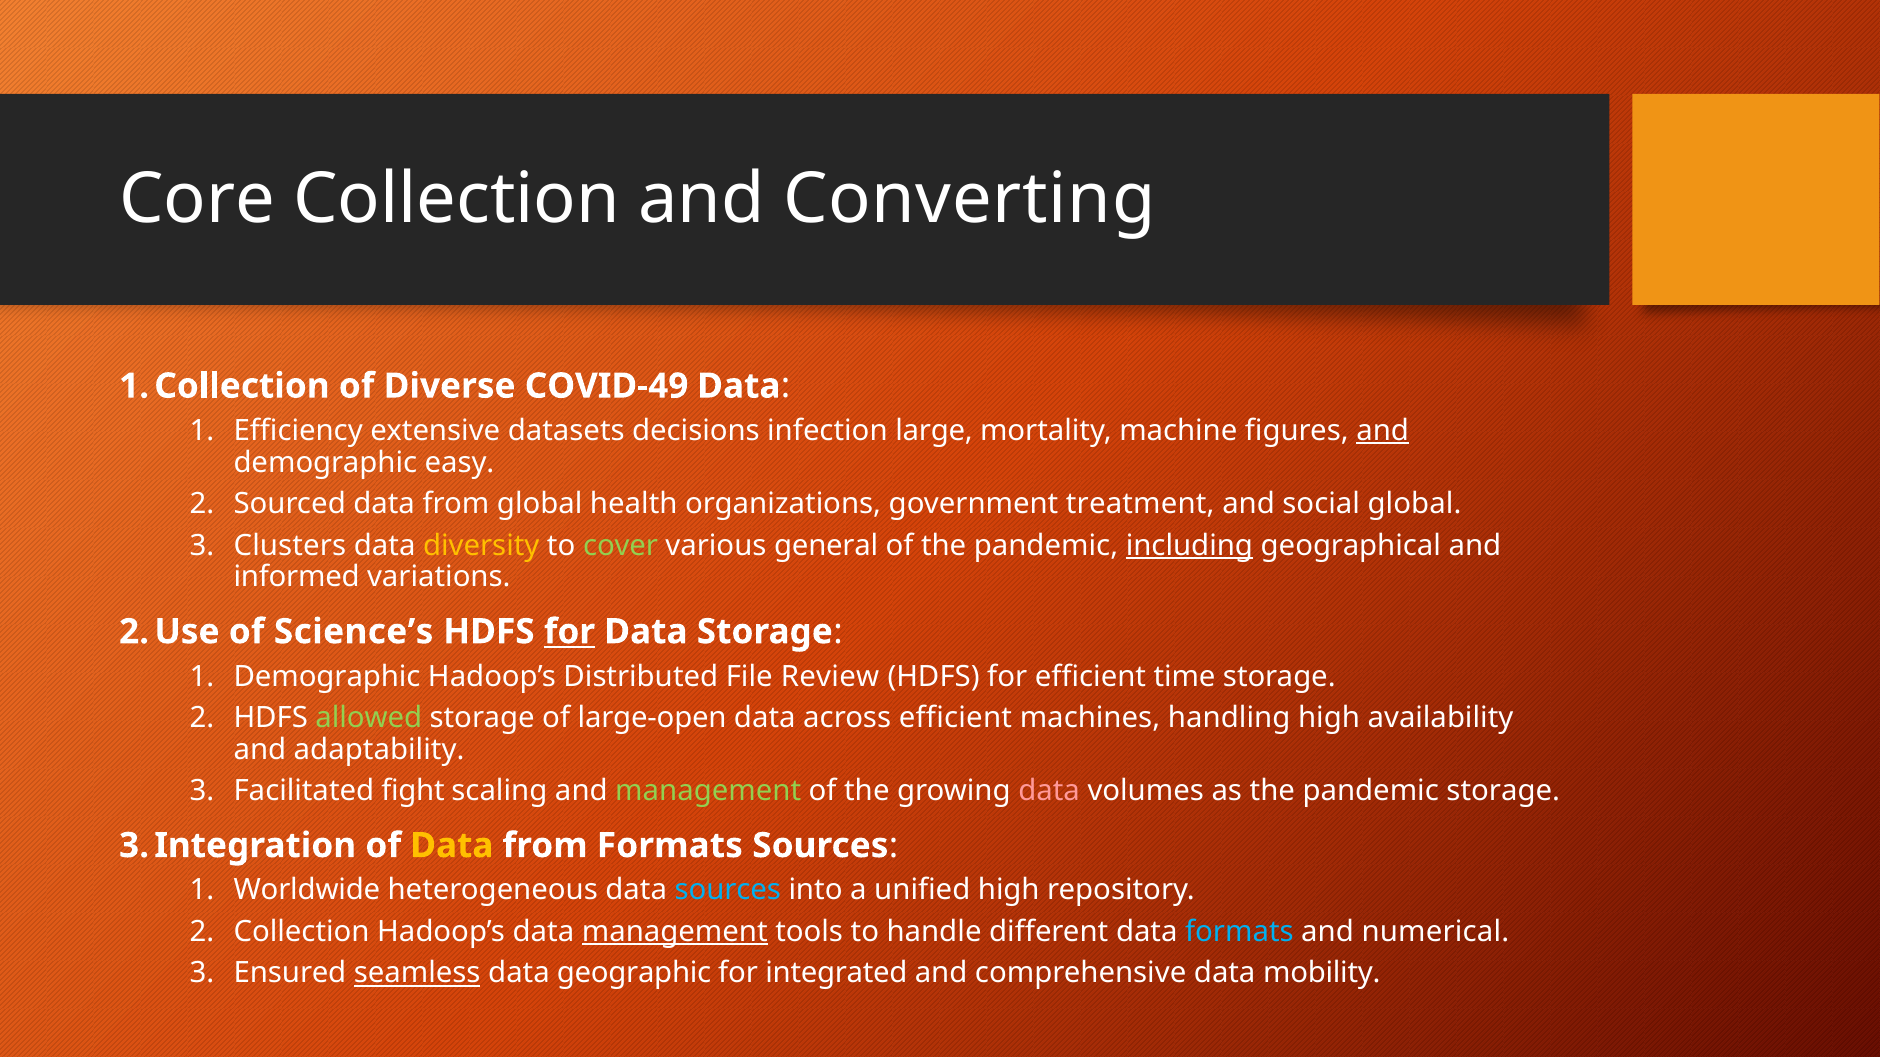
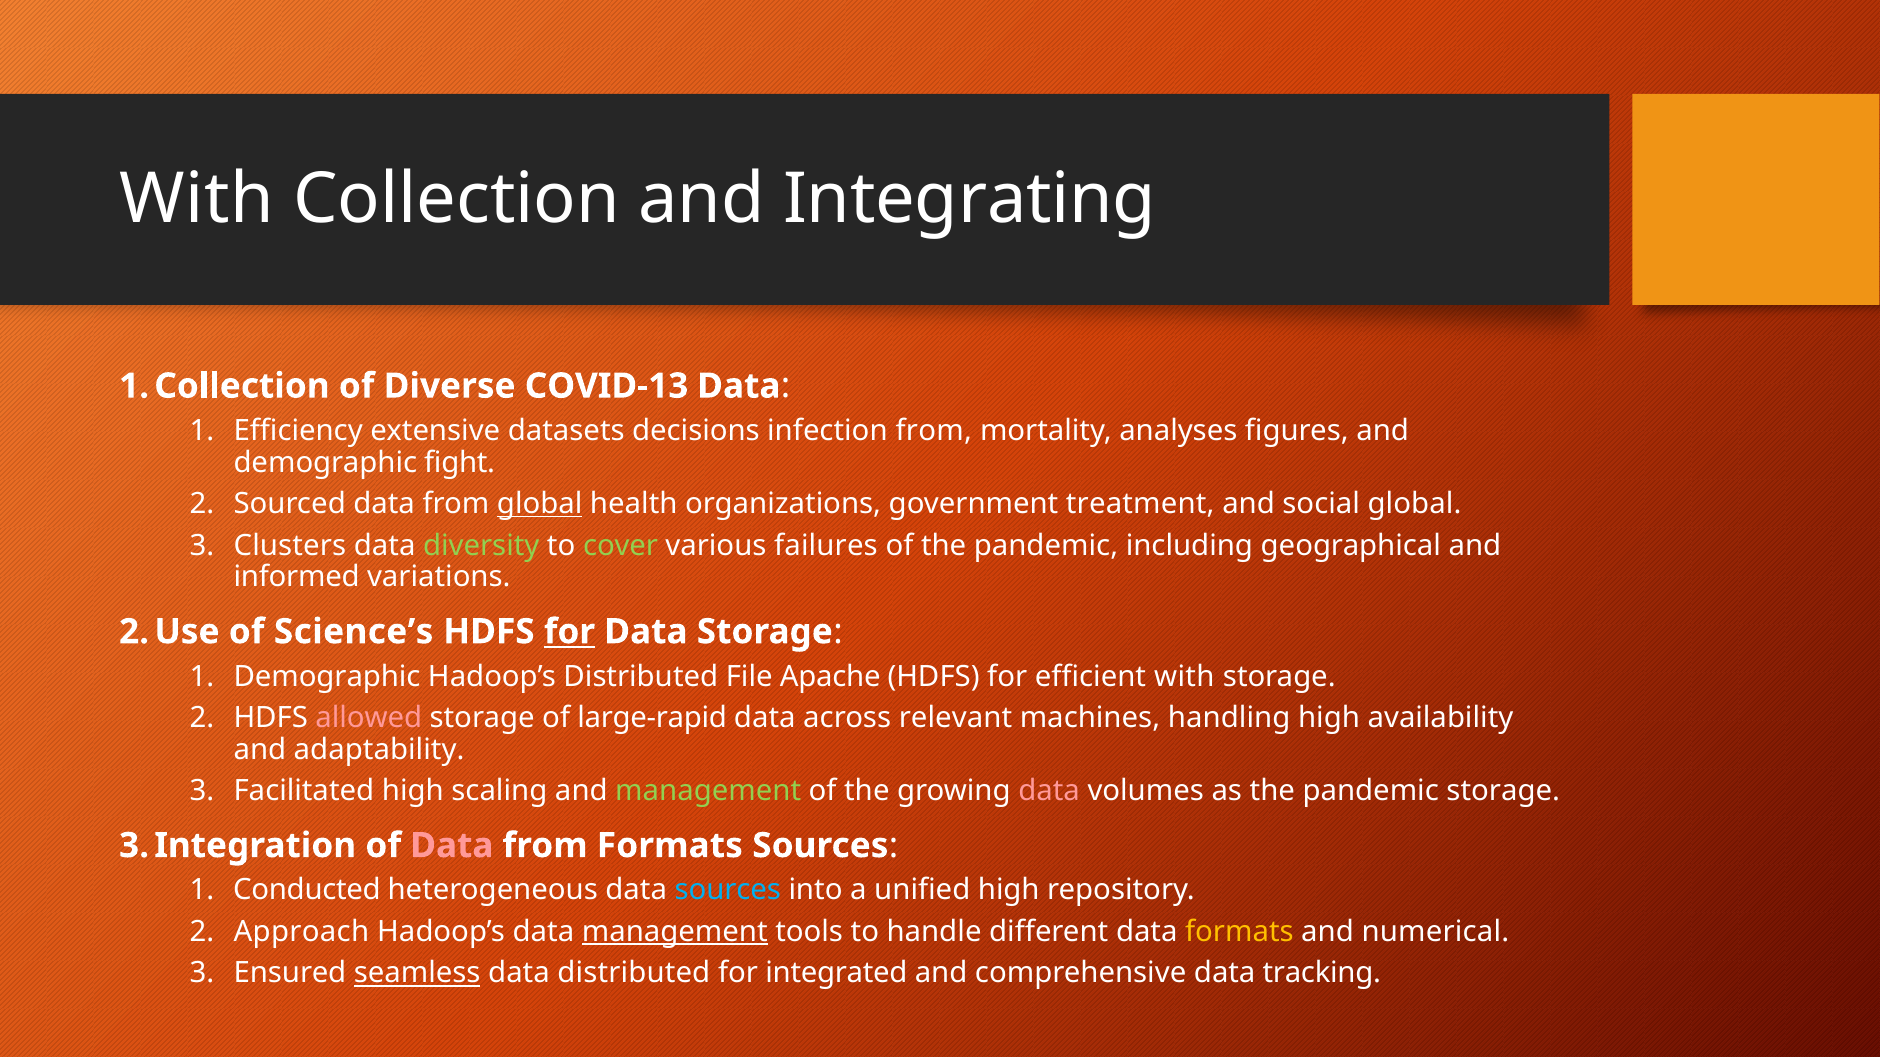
Core: Core -> With (197, 199)
Converting: Converting -> Integrating (970, 199)
COVID-49: COVID-49 -> COVID-13 (607, 386)
infection large: large -> from (934, 431)
machine: machine -> analyses (1178, 431)
and underline: present -> none (1383, 431)
easy: easy -> fight (460, 463)
global underline: none -> present (540, 504)
diversity colour: yellow -> light green (481, 546)
general: general -> failures (826, 546)
including underline: present -> none (1189, 546)
Review: Review -> Apache (830, 677)
efficient time: time -> with (1184, 677)
allowed colour: light green -> pink (369, 718)
large-open: large-open -> large-rapid (652, 718)
across efficient: efficient -> relevant (955, 718)
Facilitated fight: fight -> high (413, 791)
Data colour: yellow -> pink (452, 846)
Worldwide: Worldwide -> Conducted (307, 891)
Collection: Collection -> Approach (301, 932)
formats colour: light blue -> yellow (1239, 932)
data geographic: geographic -> distributed (634, 974)
mobility: mobility -> tracking (1322, 974)
